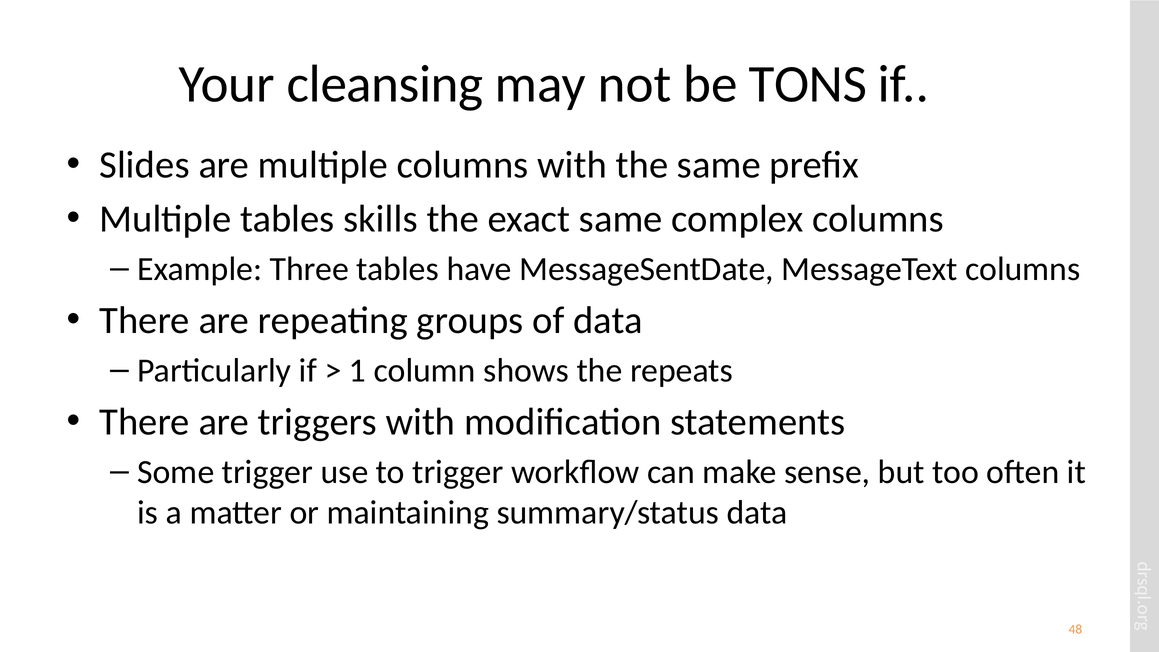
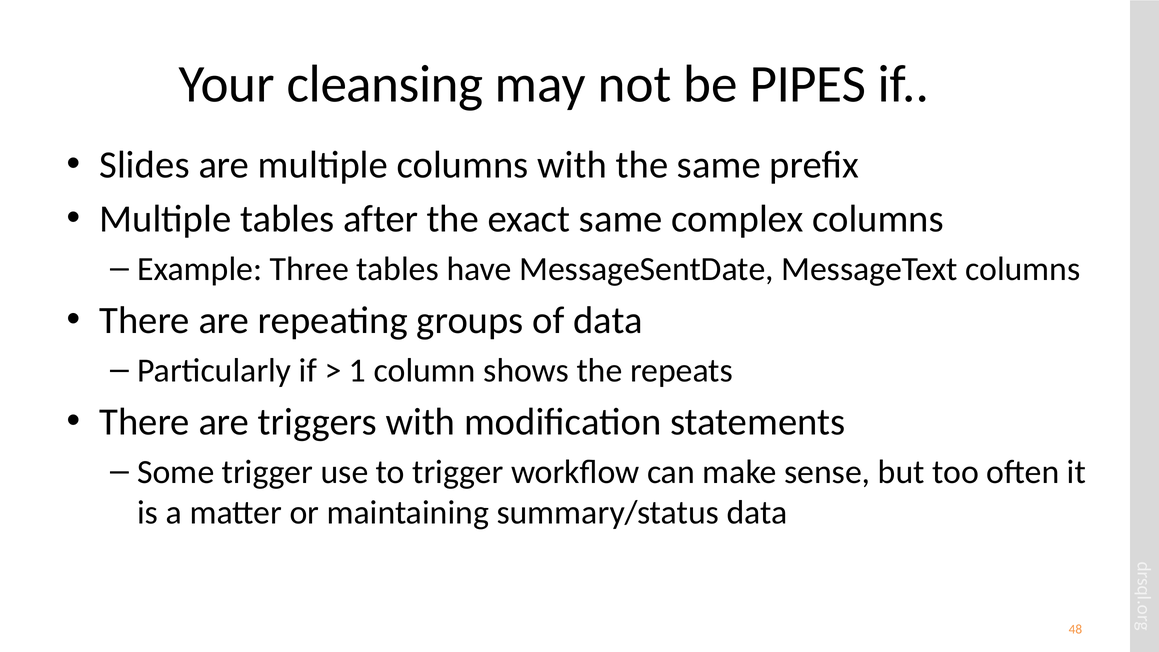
TONS: TONS -> PIPES (808, 84)
skills: skills -> after (381, 219)
